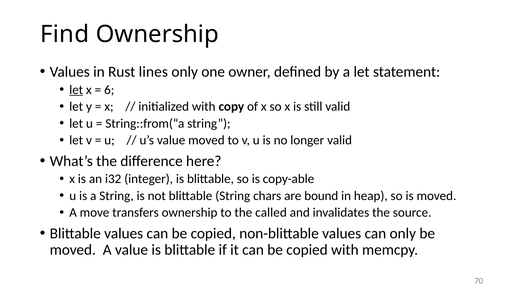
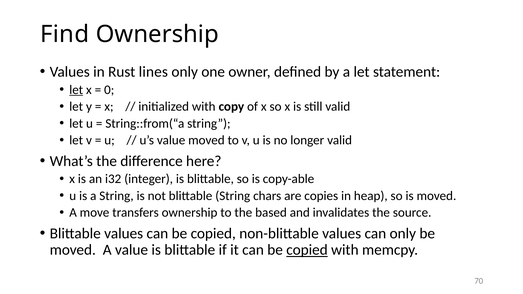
6: 6 -> 0 (109, 90)
bound: bound -> copies (321, 196)
called: called -> based (271, 213)
copied underline: none -> present (307, 250)
